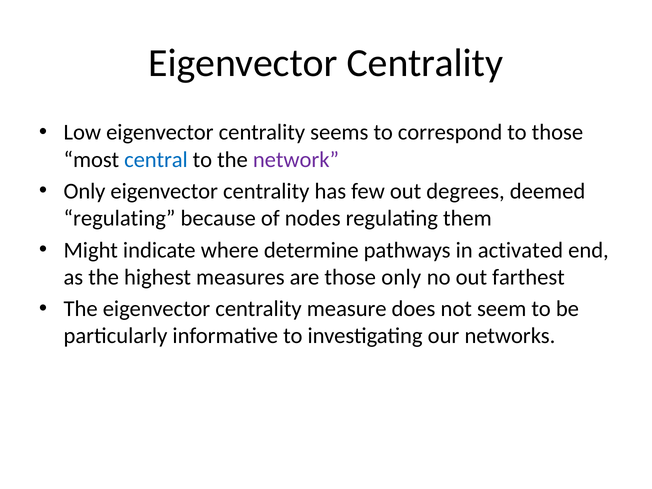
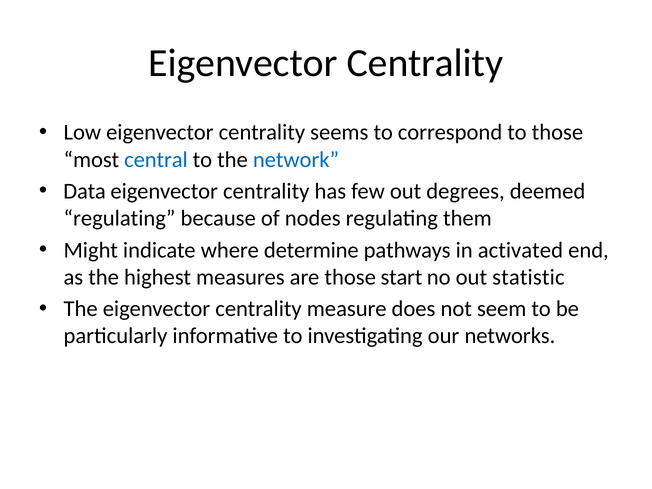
network colour: purple -> blue (296, 160)
Only: Only -> Data (85, 191)
those only: only -> start (401, 277)
farthest: farthest -> statistic (528, 277)
